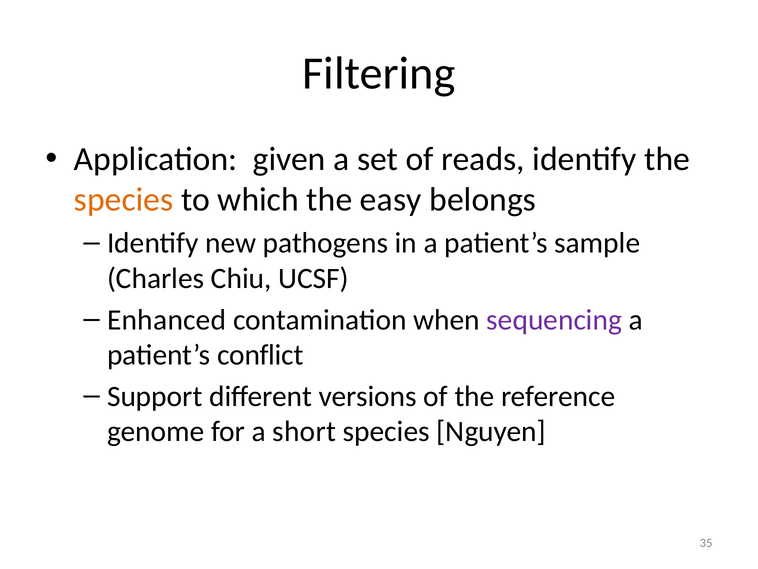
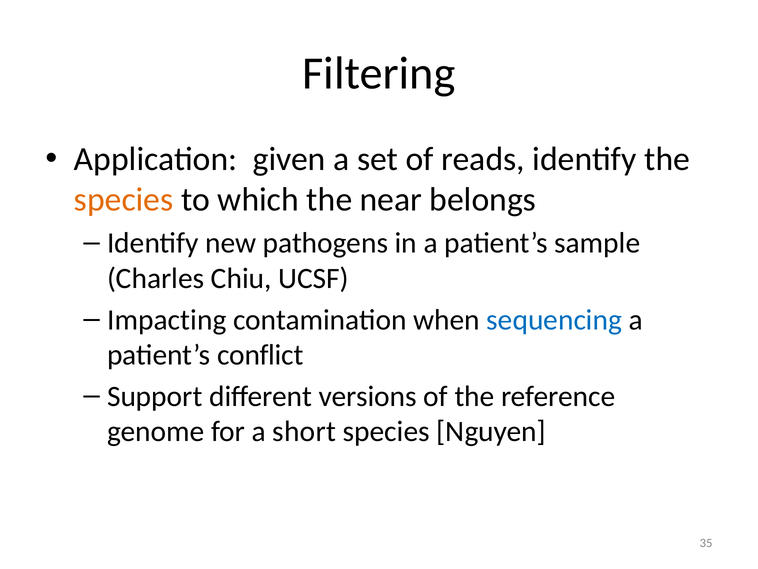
easy: easy -> near (391, 200)
Enhanced: Enhanced -> Impacting (167, 319)
sequencing colour: purple -> blue (554, 319)
